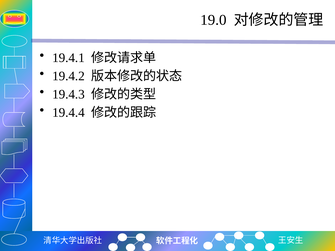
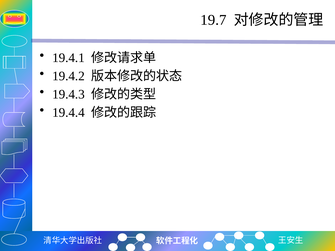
19.0: 19.0 -> 19.7 (213, 20)
